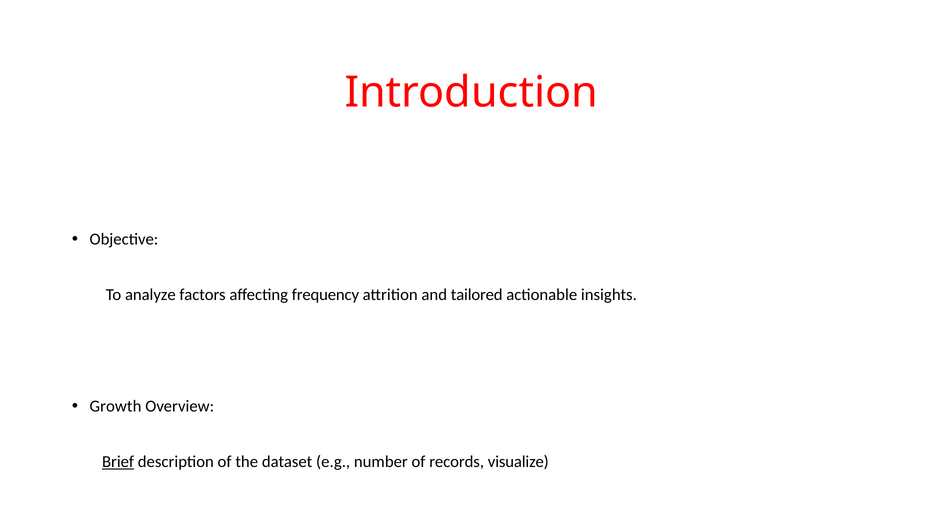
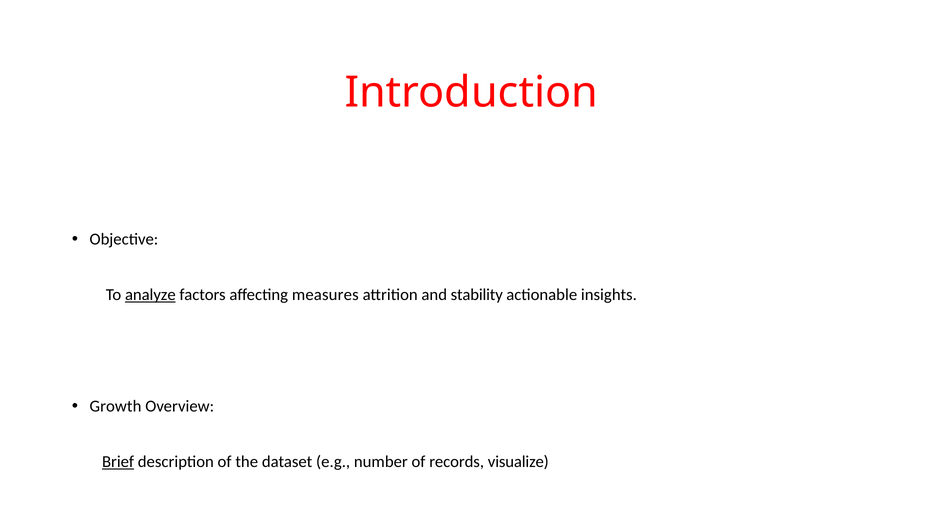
analyze underline: none -> present (150, 295)
frequency: frequency -> measures (325, 295)
tailored: tailored -> stability (477, 295)
